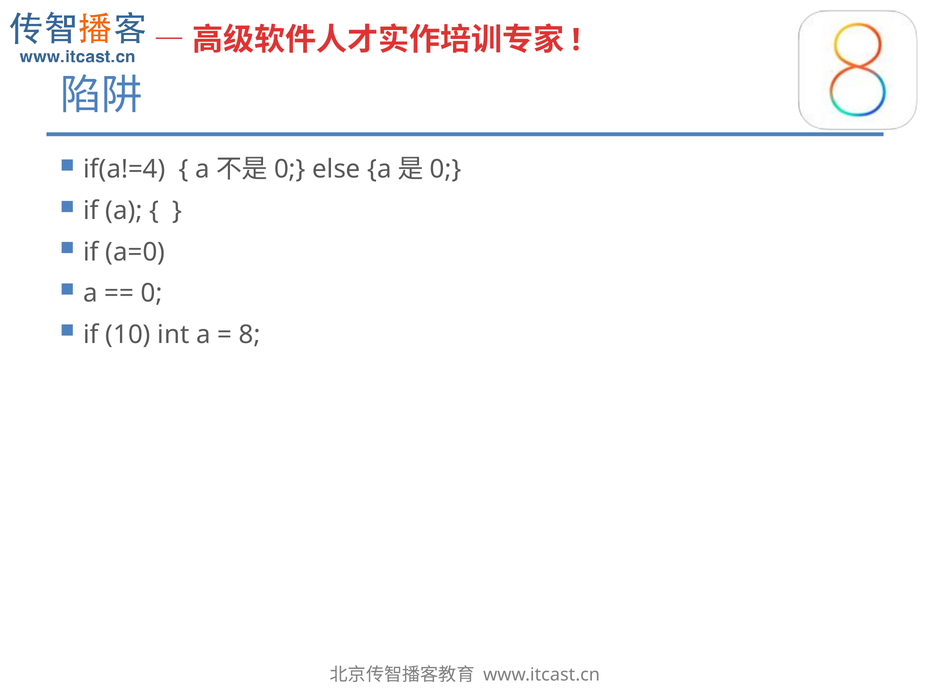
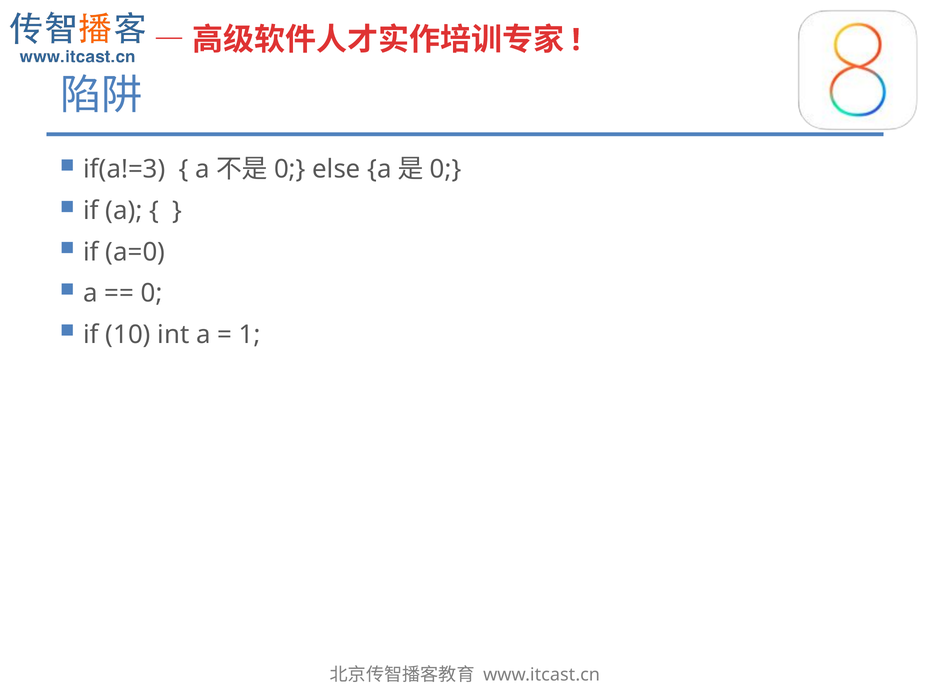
if(a!=4: if(a!=4 -> if(a!=3 (124, 170)
8: 8 -> 1 (250, 335)
